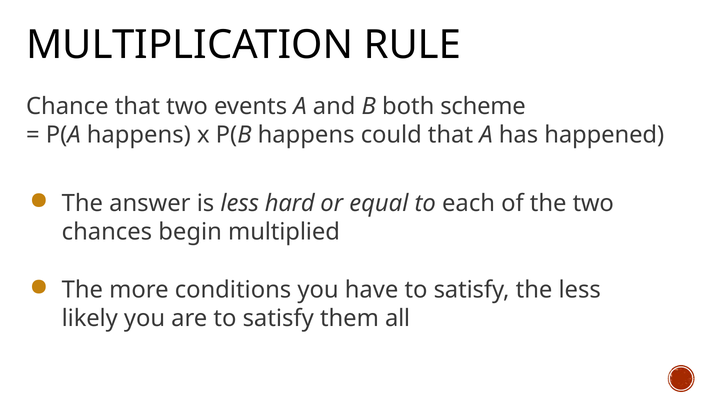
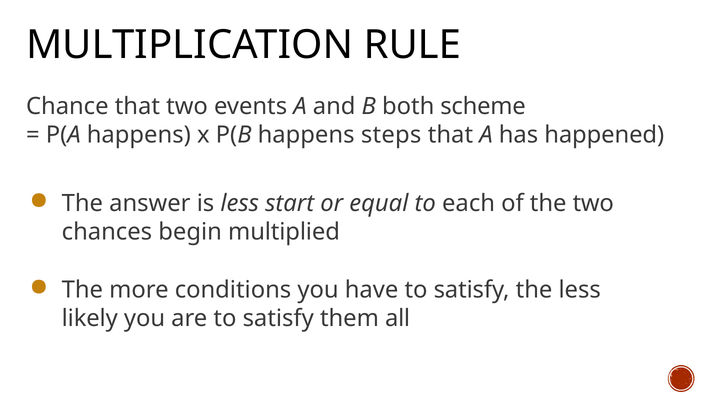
could: could -> steps (391, 135)
hard: hard -> start (290, 203)
